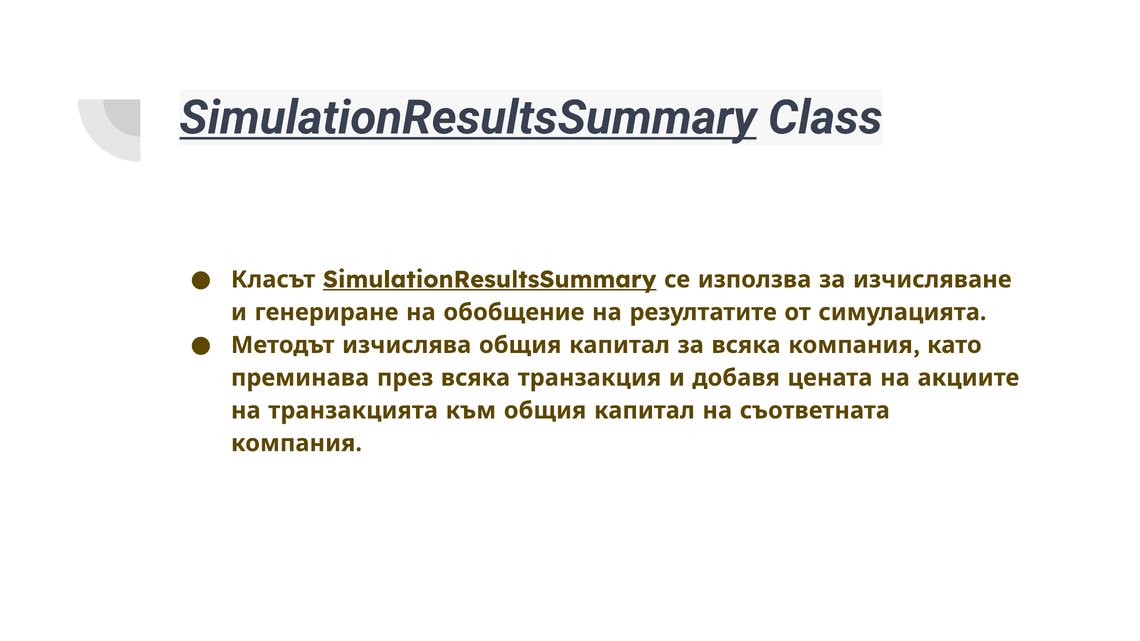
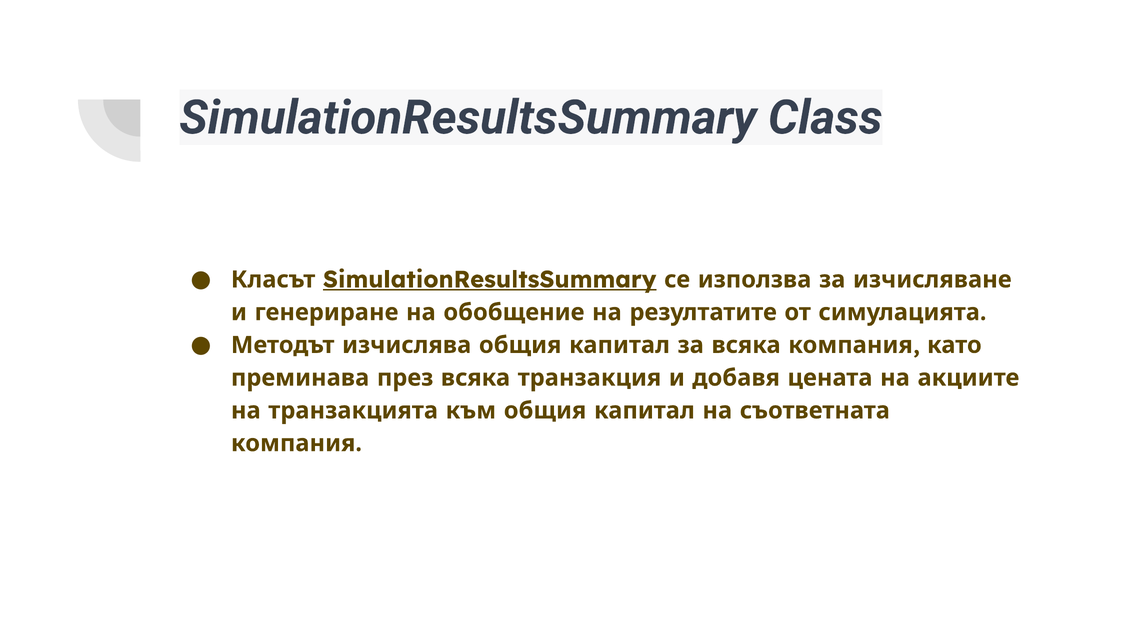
SimulationResultsSummary underline: present -> none (468, 118)
